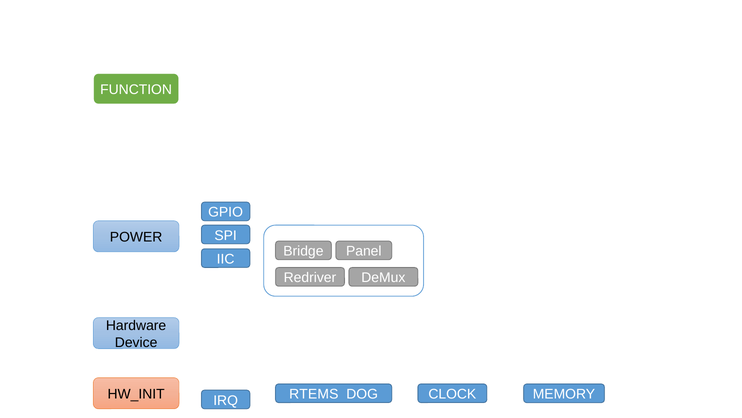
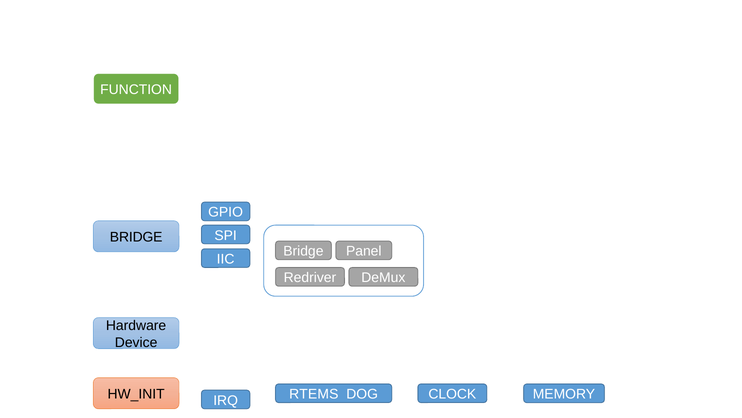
POWER: POWER -> BRIDGE (136, 237)
